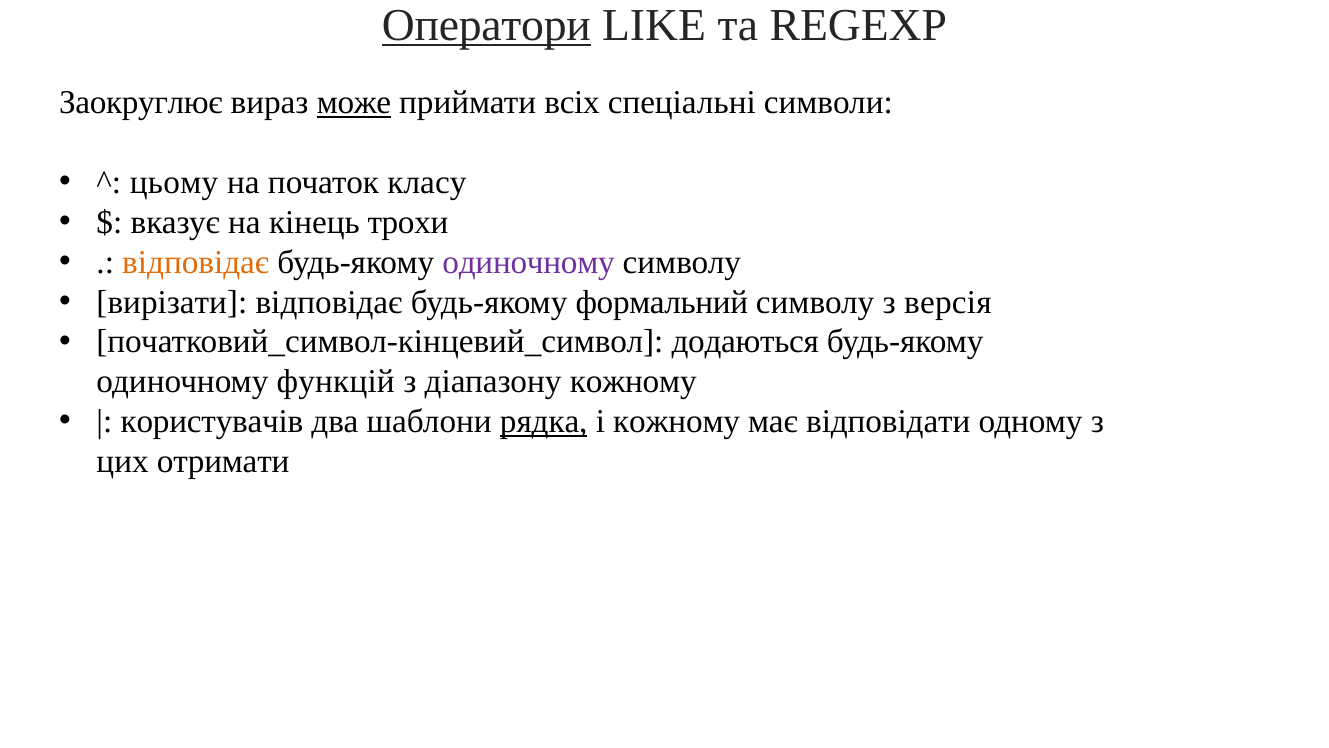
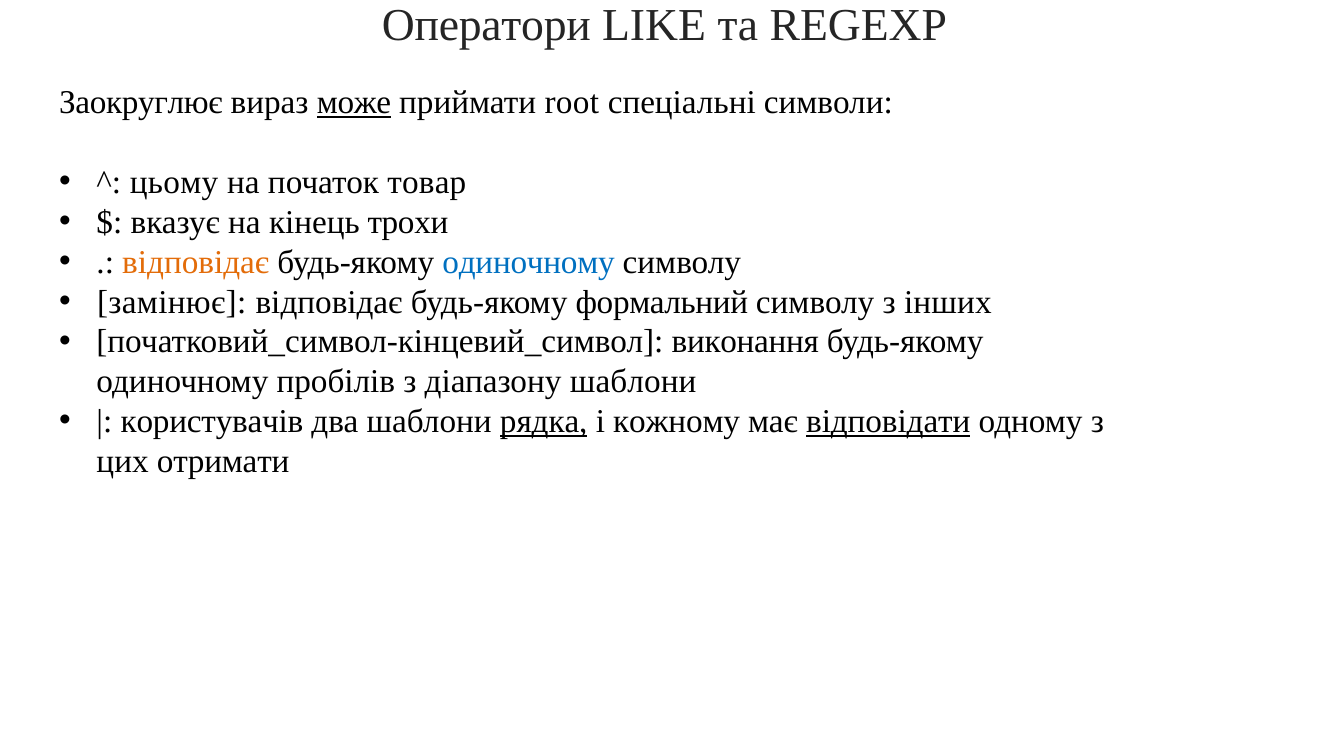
Оператори underline: present -> none (486, 25)
всіх: всіх -> root (572, 103)
класу: класу -> товар (427, 182)
одиночному colour: purple -> blue (529, 262)
вирізати: вирізати -> замінює (172, 302)
версія: версія -> інших (948, 302)
додаються: додаються -> виконання (745, 342)
функцій: функцій -> пробілів (336, 382)
діапазону кожному: кожному -> шаблони (633, 382)
відповідати underline: none -> present (888, 421)
